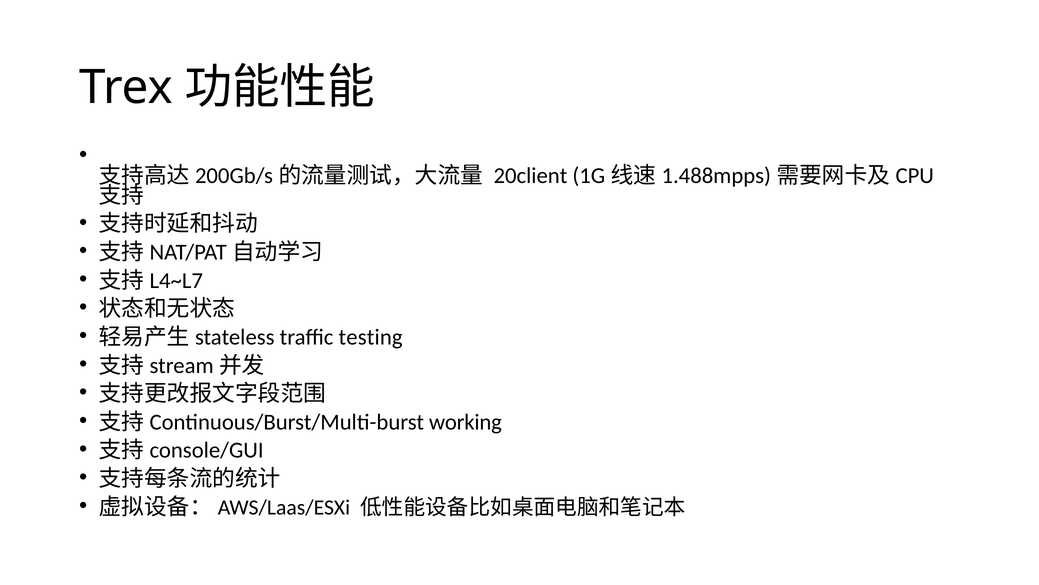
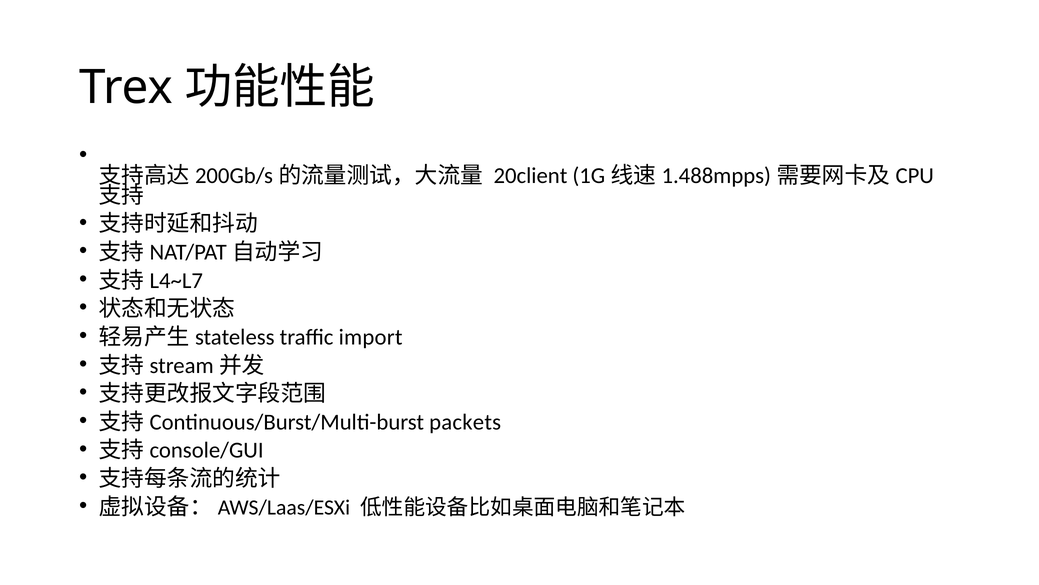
testing: testing -> import (371, 337)
working: working -> packets (465, 422)
